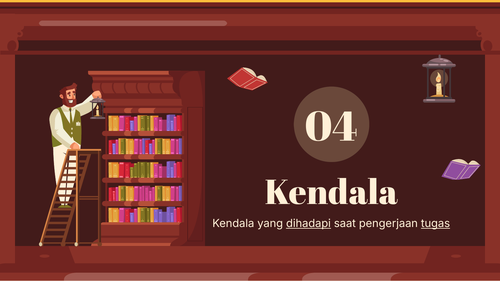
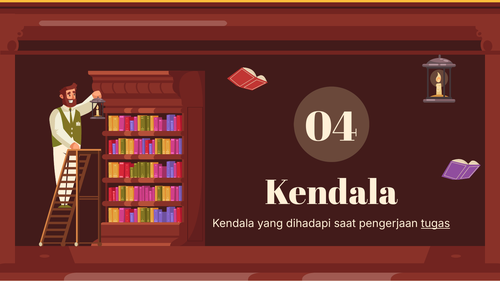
dihadapi underline: present -> none (308, 224)
